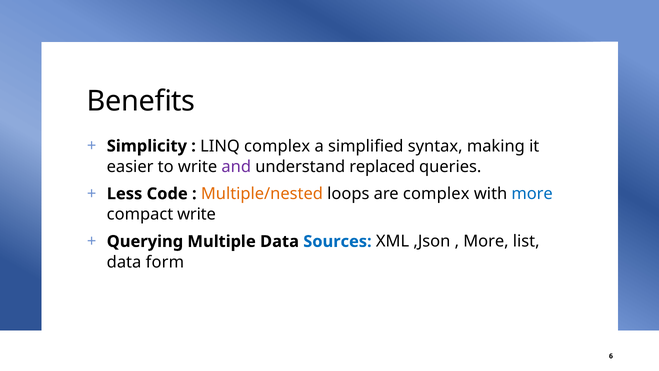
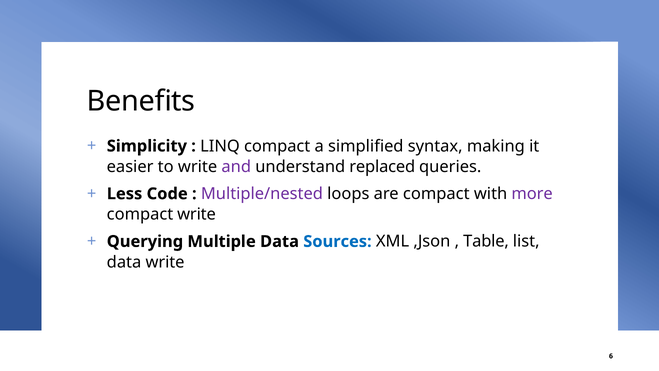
LINQ complex: complex -> compact (277, 146)
Multiple/nested colour: orange -> purple (262, 194)
are complex: complex -> compact (436, 194)
more colour: blue -> purple (532, 194)
More: More -> Table (486, 241)
data form: form -> write (165, 262)
